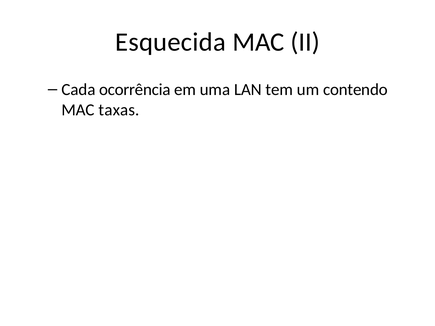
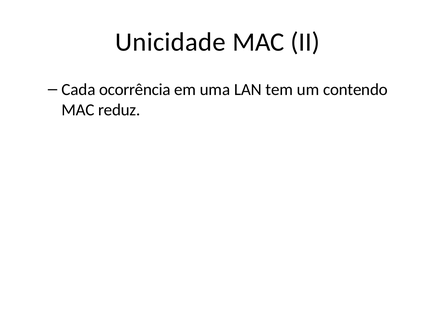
Esquecida: Esquecida -> Unicidade (170, 42)
taxas: taxas -> reduz (119, 110)
